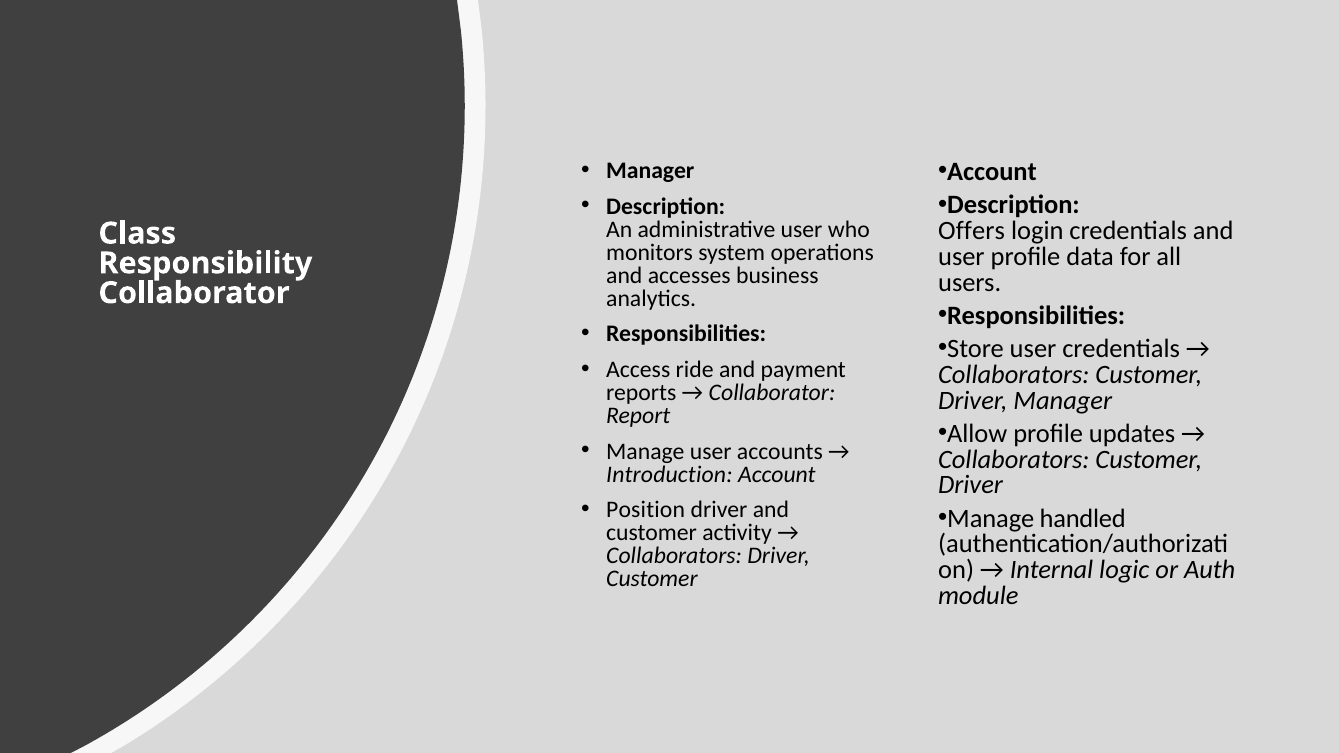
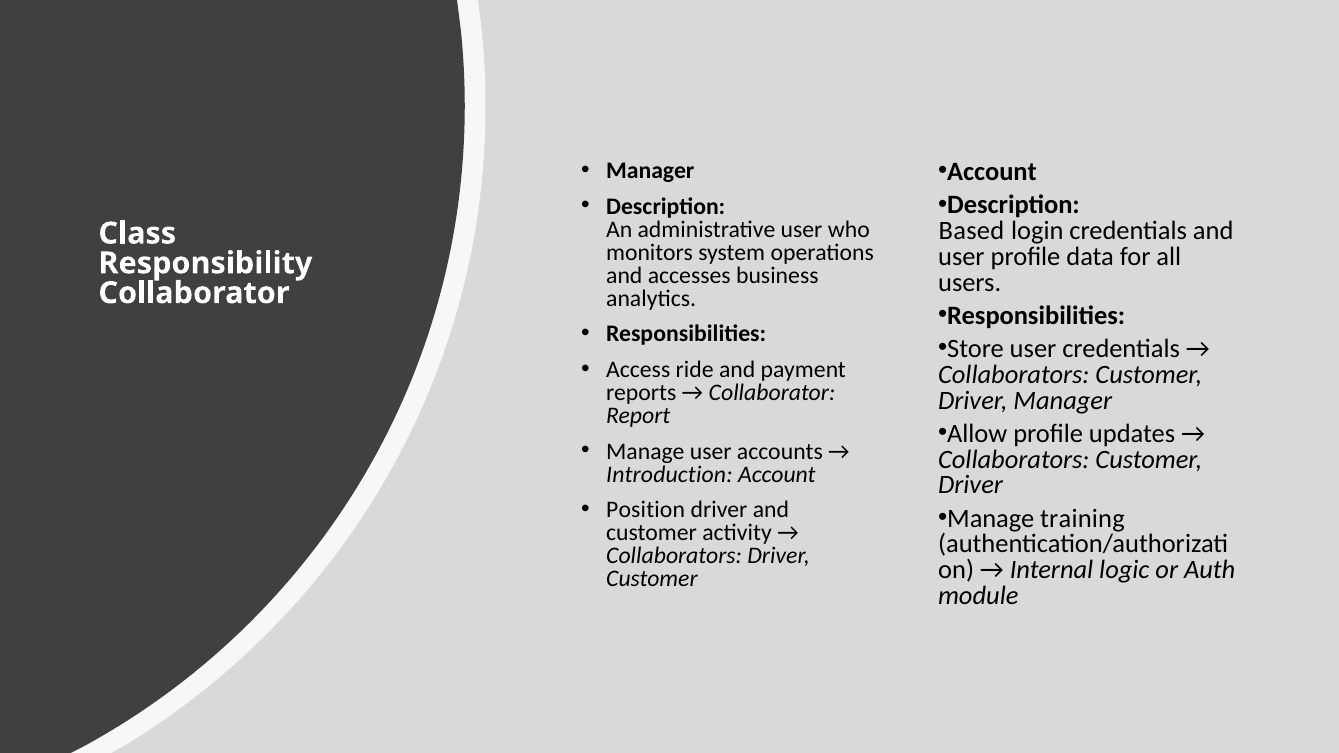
Offers: Offers -> Based (972, 231)
handled: handled -> training (1082, 518)
